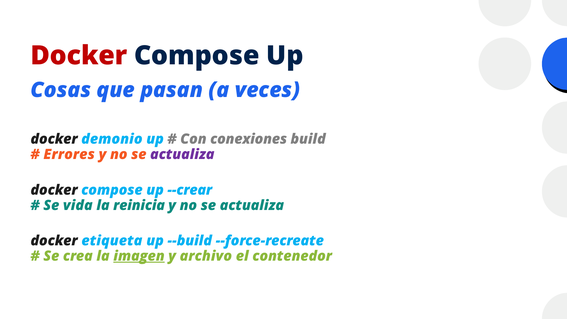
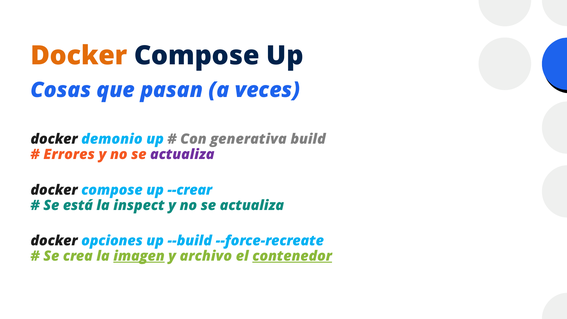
Docker colour: red -> orange (79, 56)
conexiones: conexiones -> generativa (249, 139)
vida: vida -> está (78, 205)
reinicia: reinicia -> inspect (139, 205)
etiqueta: etiqueta -> opciones (112, 241)
contenedor underline: none -> present (292, 256)
